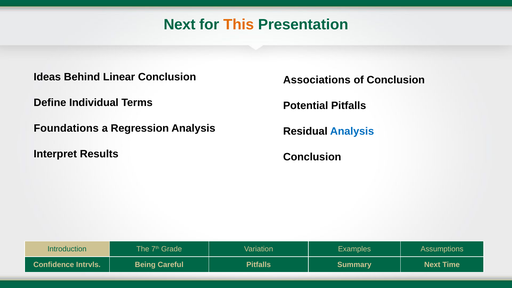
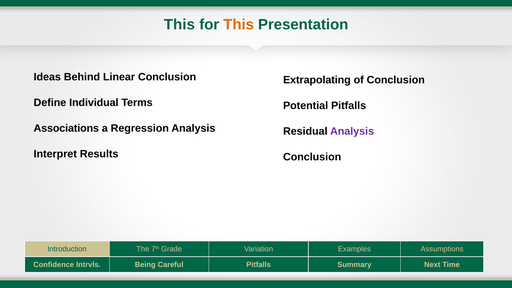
Next: Next -> This (179, 25)
Associations: Associations -> Extrapolating (317, 80)
Foundations: Foundations -> Associations (66, 128)
Analysis colour: blue -> purple (352, 131)
